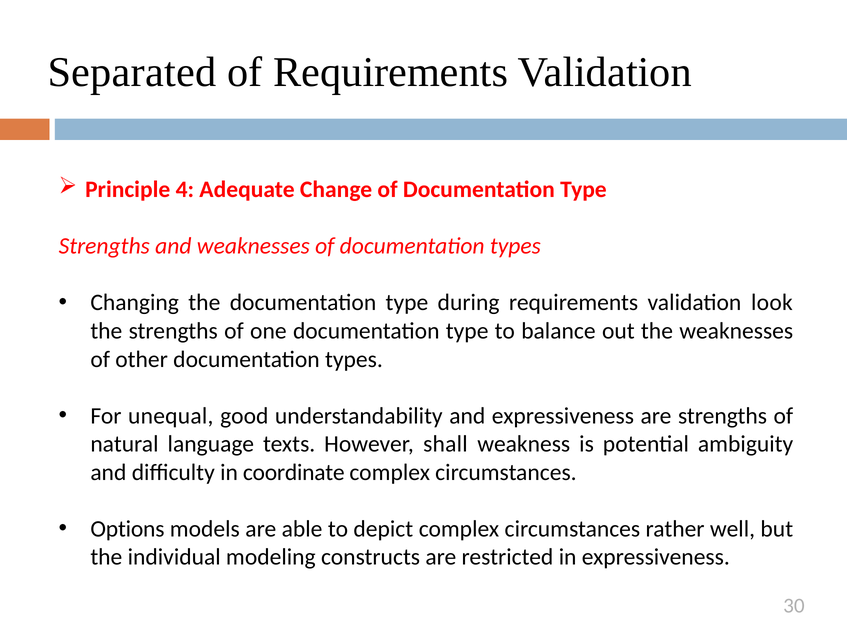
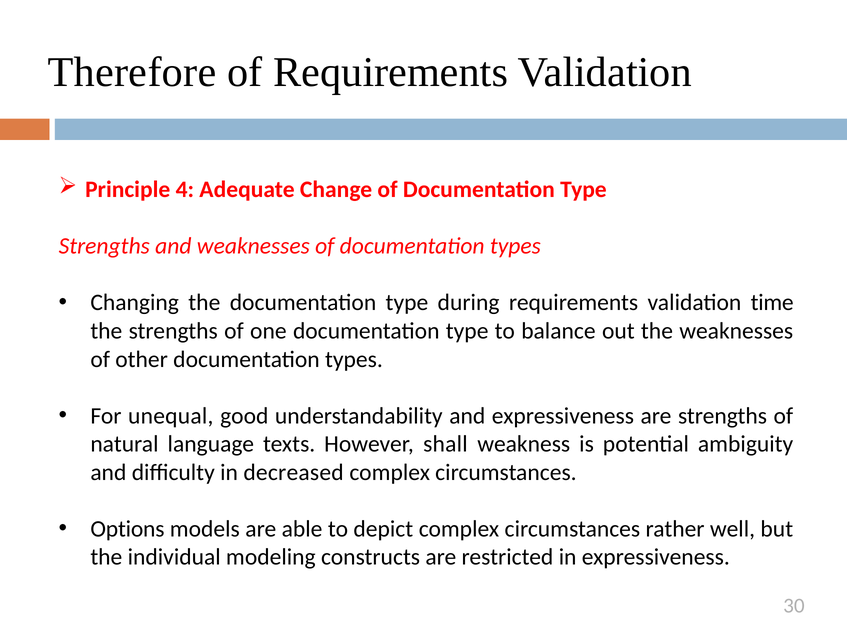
Separated: Separated -> Therefore (132, 72)
look: look -> time (772, 302)
coordinate: coordinate -> decreased (294, 472)
